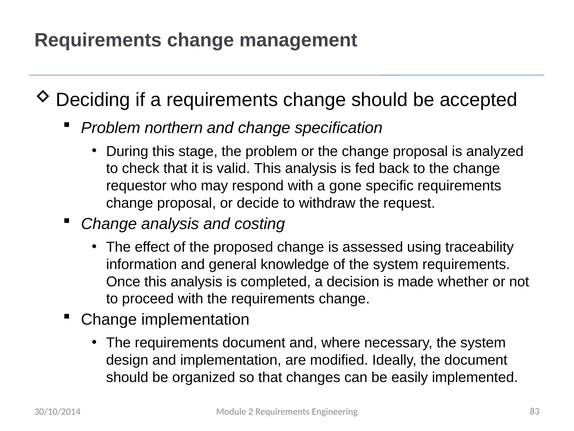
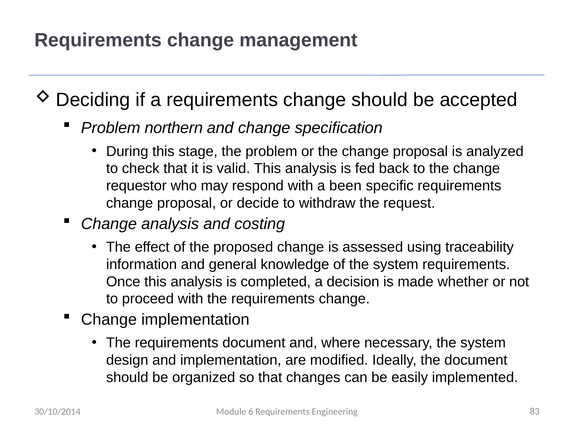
gone: gone -> been (345, 186)
2: 2 -> 6 (251, 411)
